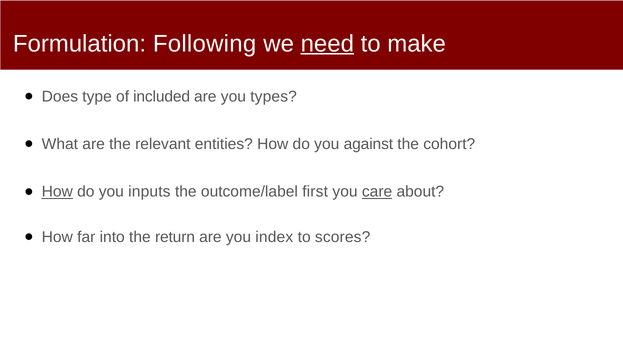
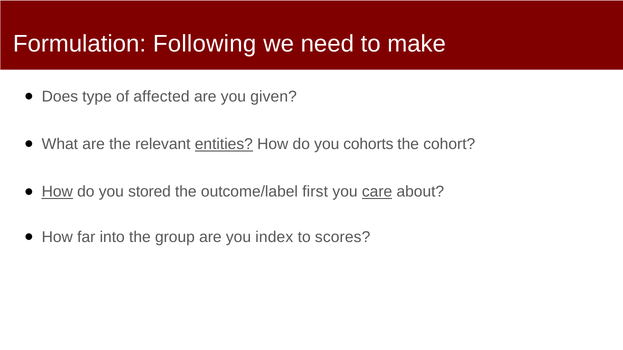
need underline: present -> none (327, 44)
included: included -> affected (161, 97)
types: types -> given (274, 97)
entities underline: none -> present (224, 144)
against: against -> cohorts (368, 144)
inputs: inputs -> stored (150, 192)
return: return -> group (175, 237)
